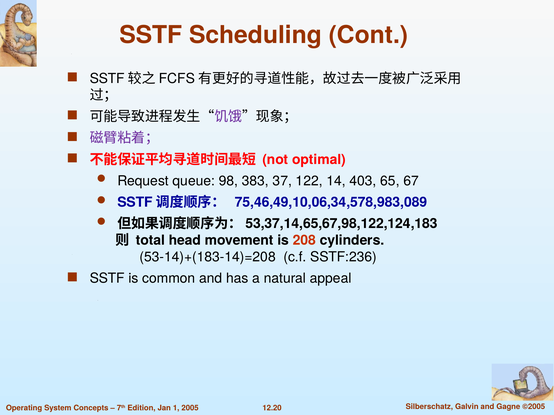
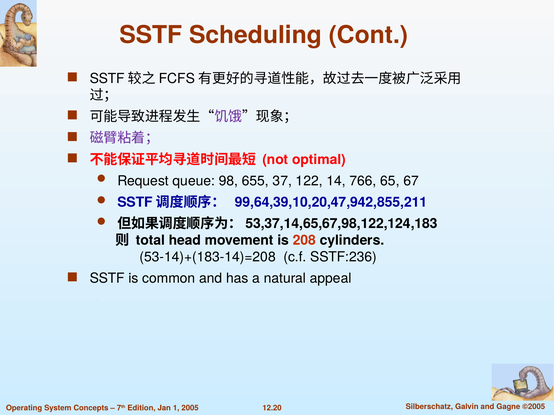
383: 383 -> 655 (255, 181)
403: 403 -> 766 (363, 181)
75,46,49,10,06,34,578,983,089: 75,46,49,10,06,34,578,983,089 -> 99,64,39,10,20,47,942,855,211 (331, 203)
